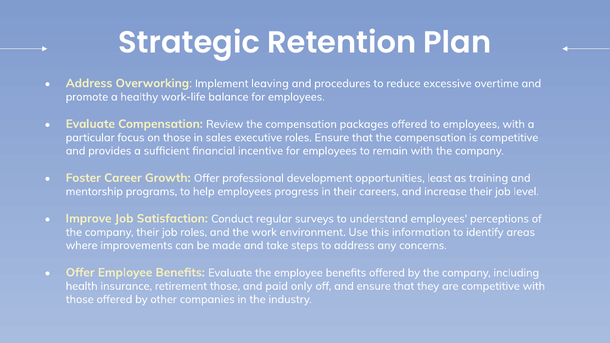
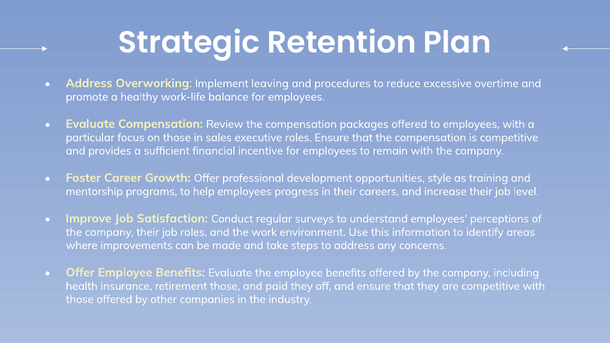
least: least -> style (439, 178)
paid only: only -> they (302, 286)
